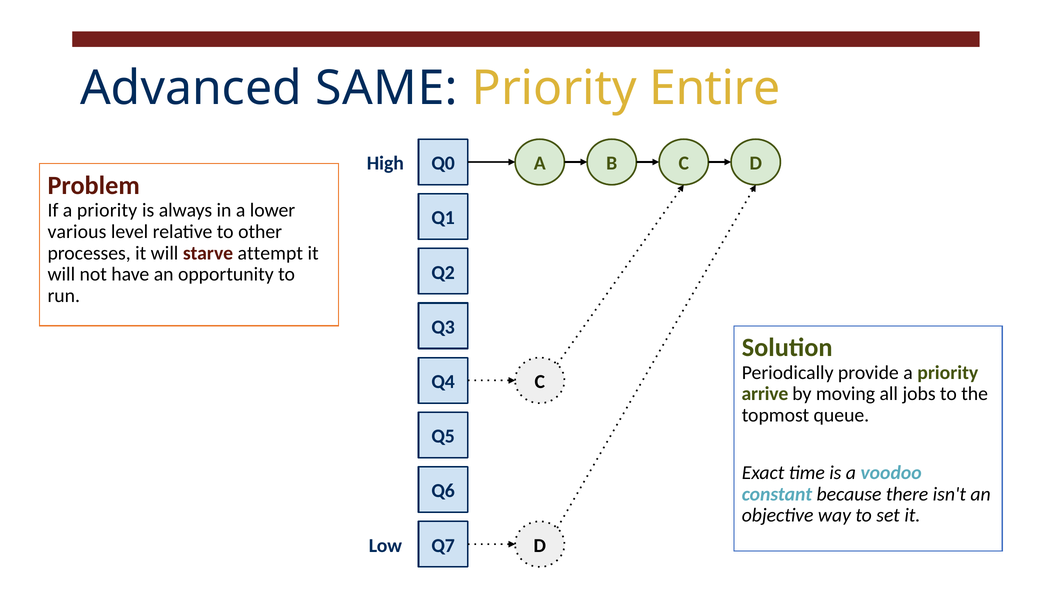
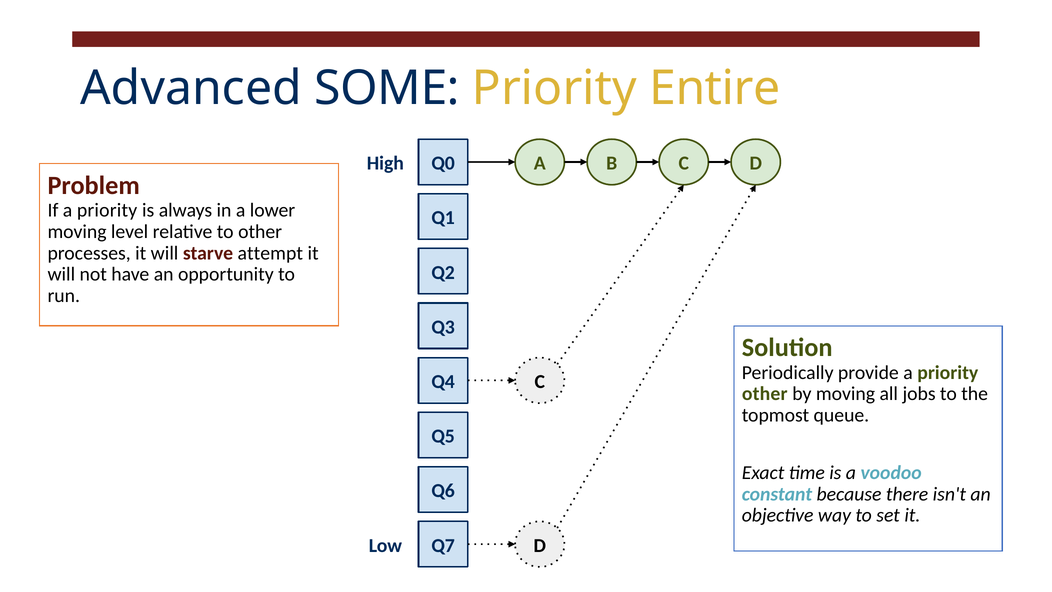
SAME: SAME -> SOME (387, 88)
various: various -> moving (77, 232)
arrive: arrive -> other (765, 394)
